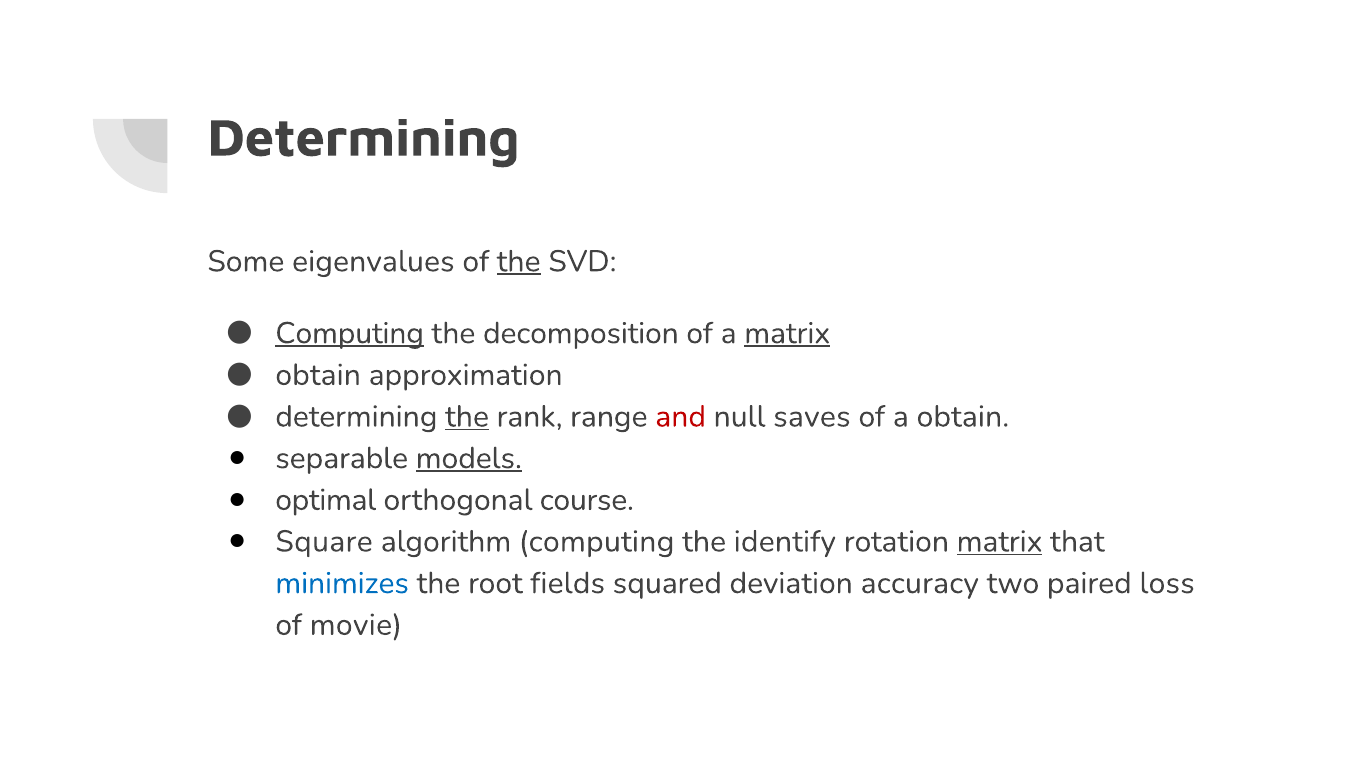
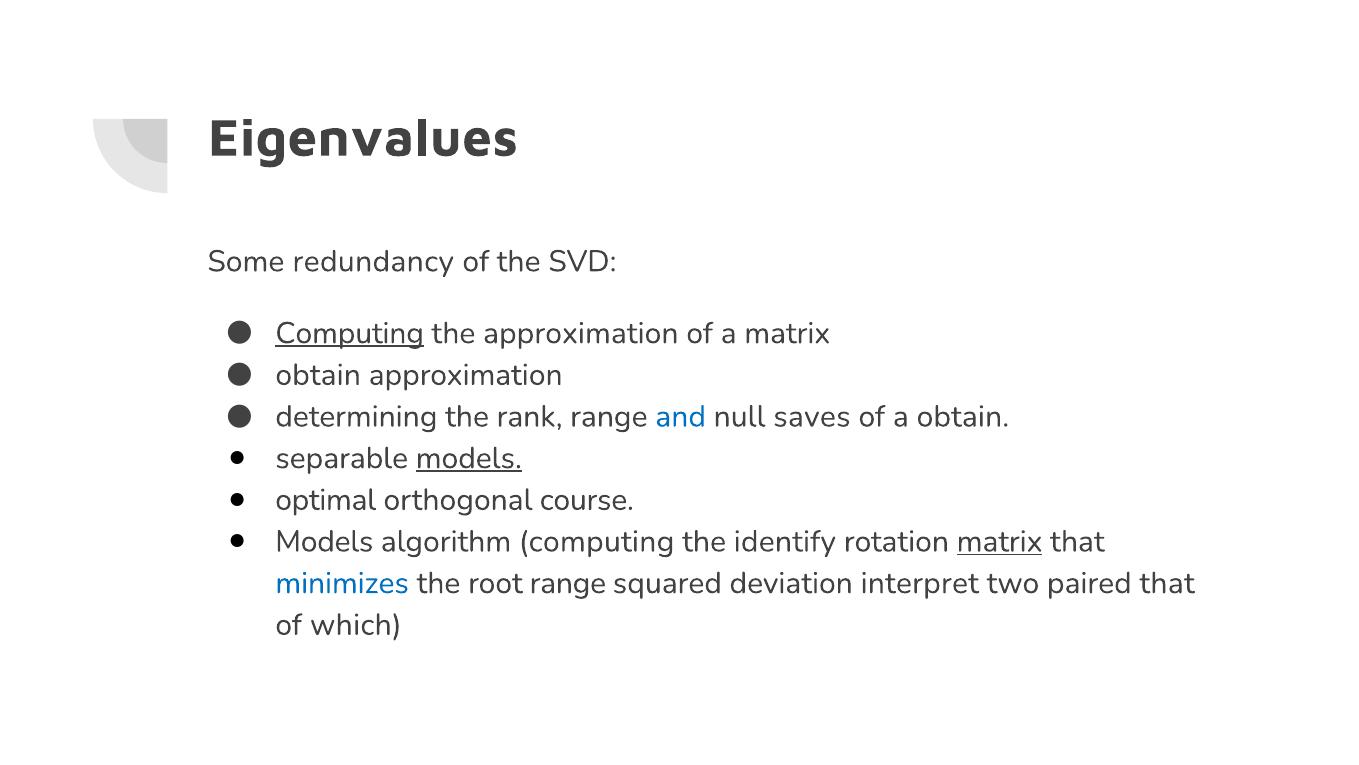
Determining: Determining -> Eigenvalues (363, 138)
eigenvalues: eigenvalues -> redundancy (373, 261)
the underline: present -> none (519, 261)
the decomposition: decomposition -> approximation (581, 333)
matrix underline: present -> none (787, 333)
the underline: present -> none (467, 416)
and colour: red -> blue (681, 416)
Square: Square -> Models (324, 541)
root fields: fields -> range (568, 583)
accuracy: accuracy -> interpret (920, 583)
paired loss: loss -> that (1167, 583)
movie: movie -> which (356, 624)
